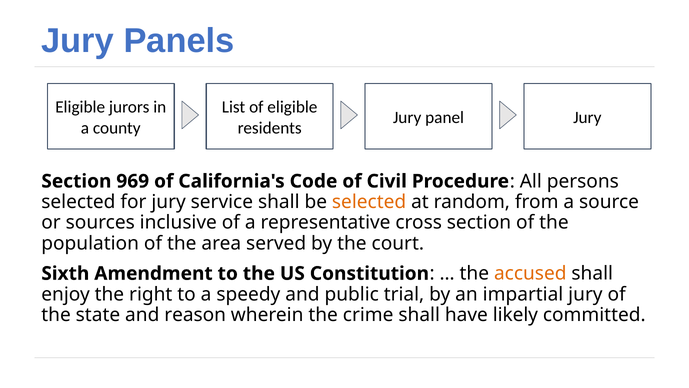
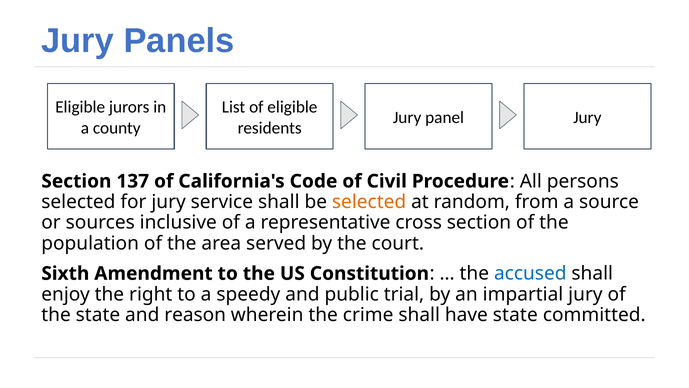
969: 969 -> 137 (133, 181)
accused colour: orange -> blue (530, 273)
have likely: likely -> state (515, 315)
